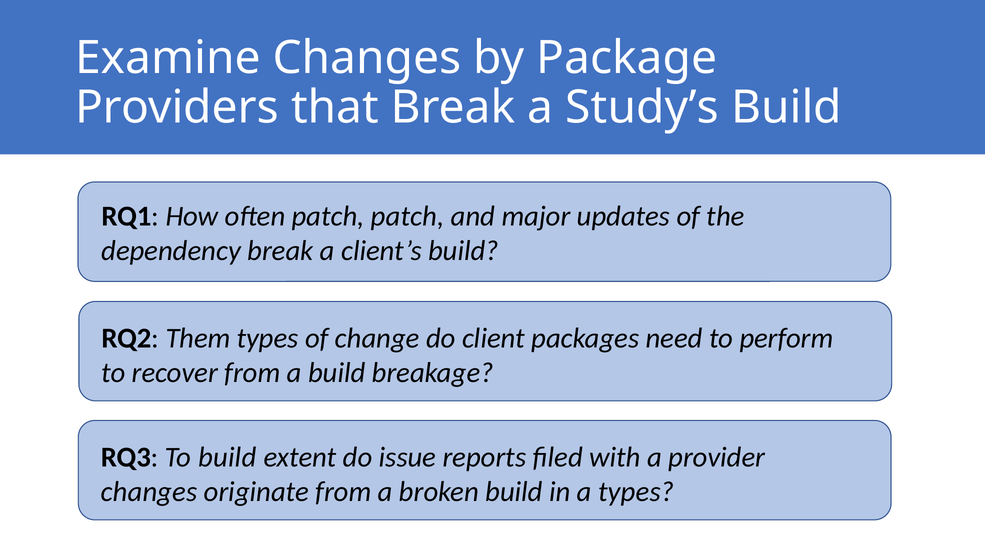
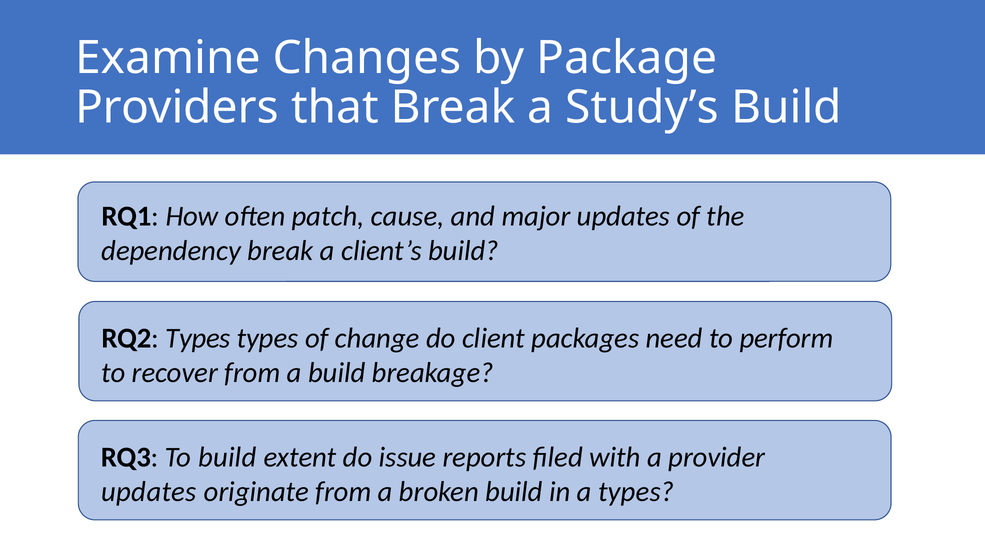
patch patch: patch -> cause (408, 216)
RQ2 Them: Them -> Types (198, 338)
changes: changes -> updates (149, 492)
